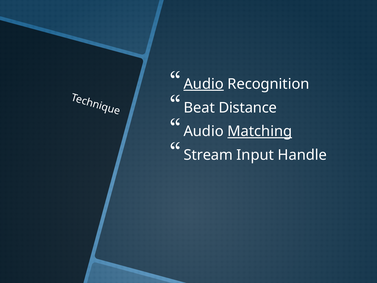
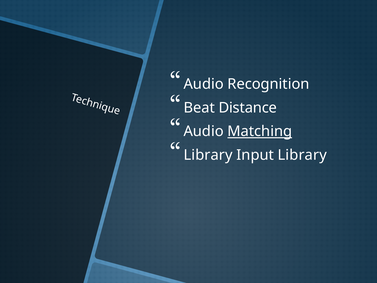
Audio underline: present -> none (204, 84)
Stream: Stream -> Library (208, 155)
Input Handle: Handle -> Library (302, 155)
